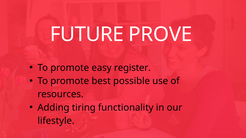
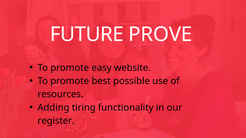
register: register -> website (132, 68)
lifestyle: lifestyle -> register (56, 121)
